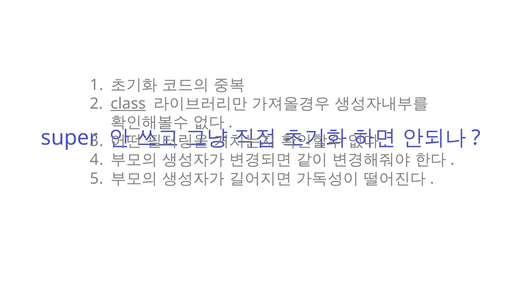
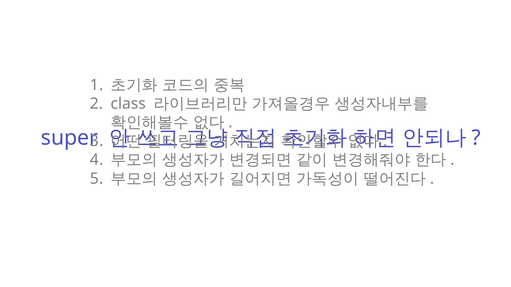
class underline: present -> none (128, 104)
